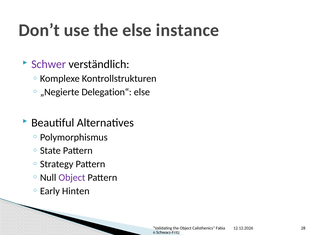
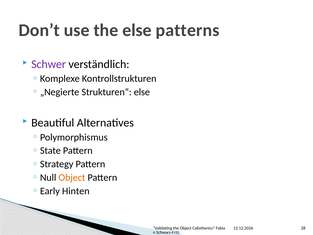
instance: instance -> patterns (188, 30)
Delegation“: Delegation“ -> Strukturen“ (107, 92)
Object colour: purple -> orange (72, 177)
